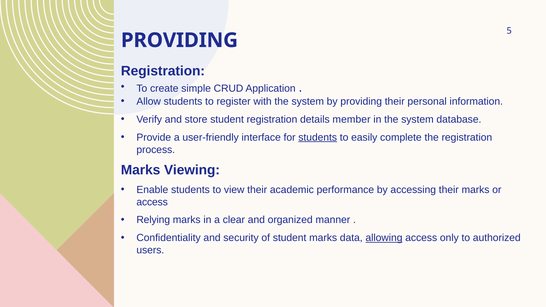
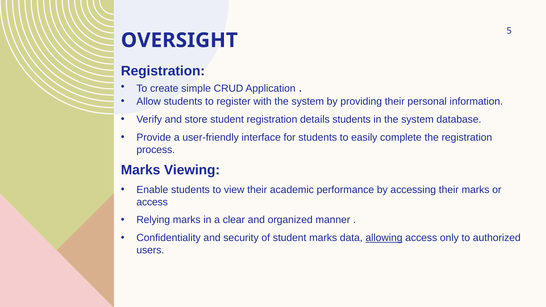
PROVIDING: PROVIDING -> OVERSIGHT (179, 40)
details member: member -> students (352, 119)
students underline: present -> none (318, 137)
